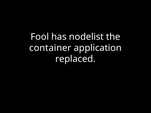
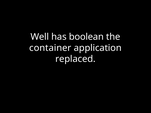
Fool: Fool -> Well (40, 37)
nodelist: nodelist -> boolean (86, 37)
